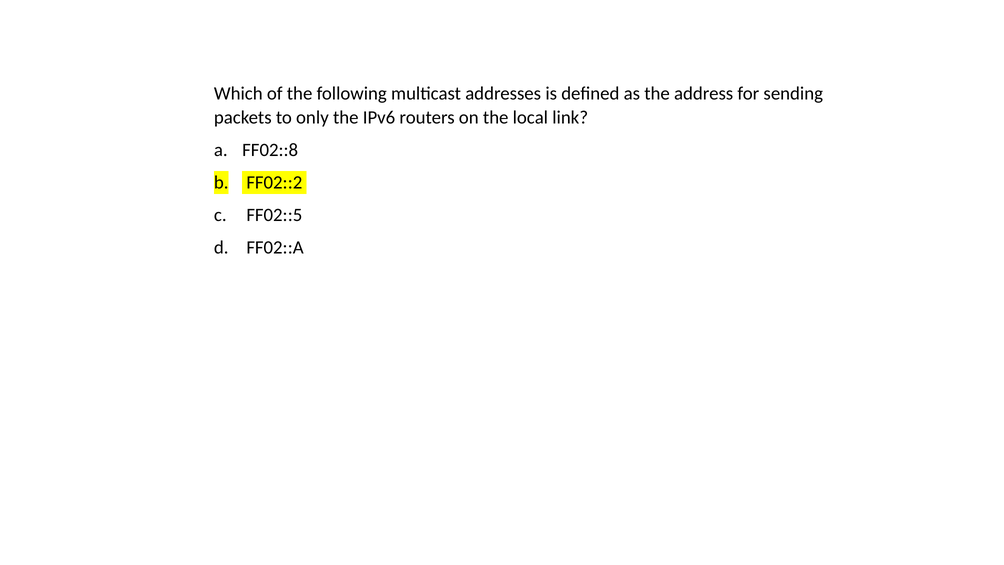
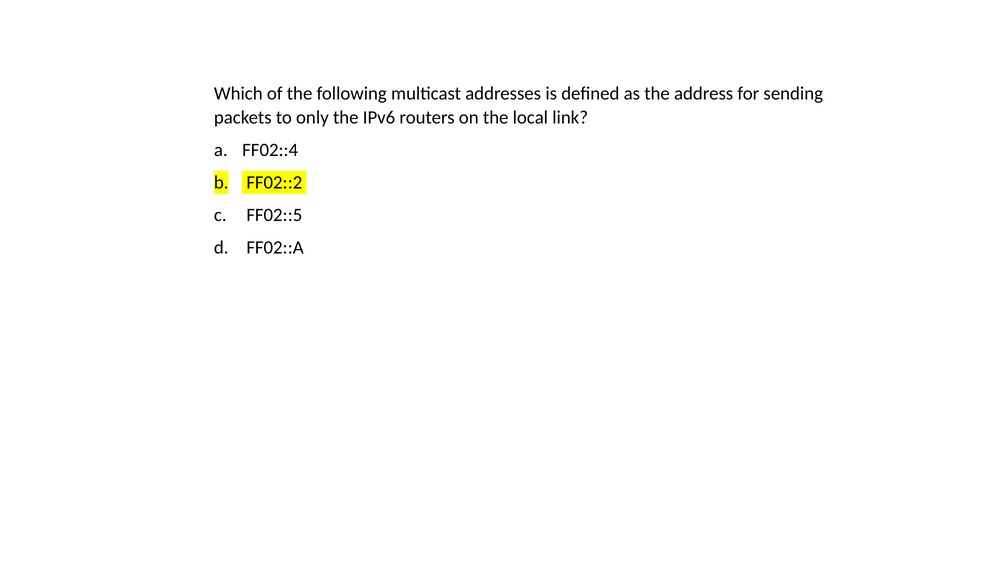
FF02::8: FF02::8 -> FF02::4 (270, 150)
